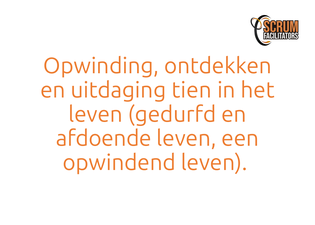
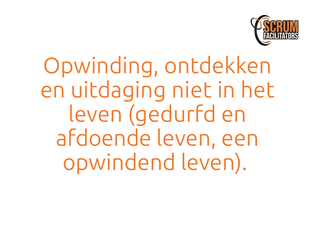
tien: tien -> niet (192, 90)
